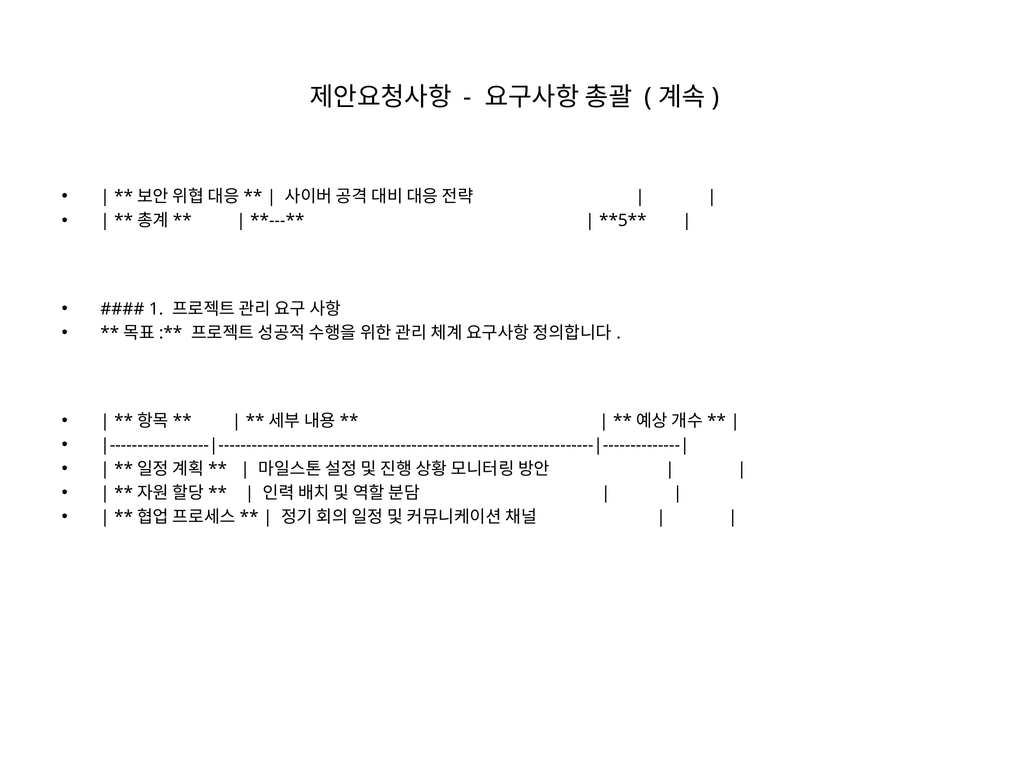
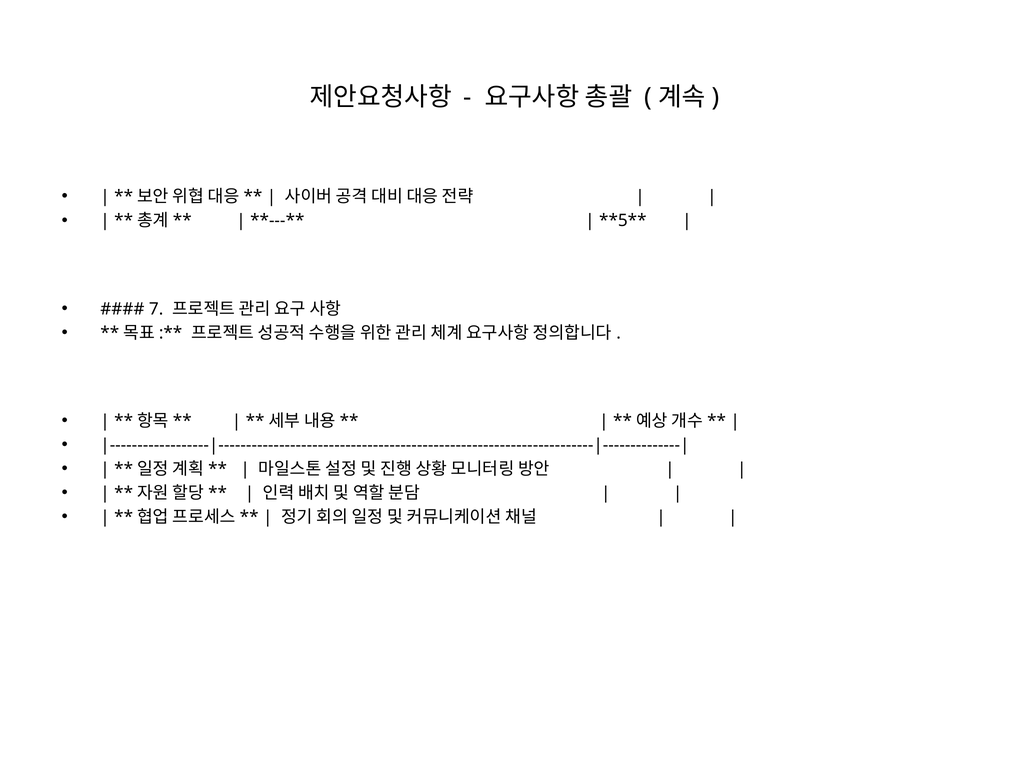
1: 1 -> 7 (156, 309)
